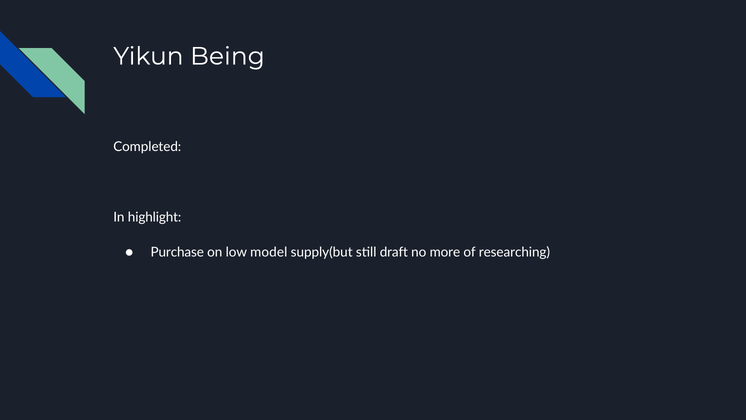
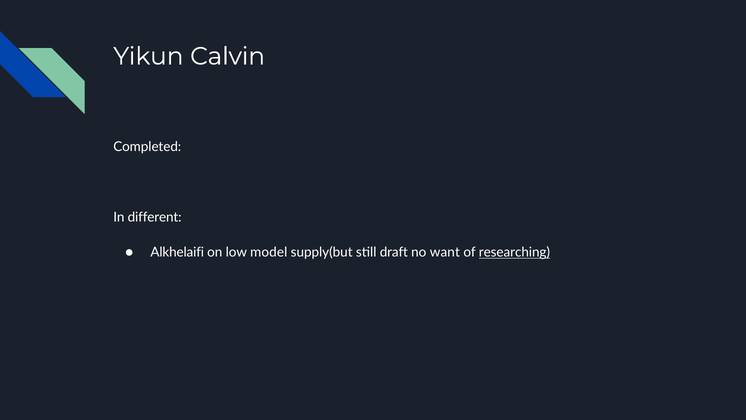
Being: Being -> Calvin (228, 56)
highlight: highlight -> different (155, 217)
Purchase: Purchase -> Alkhelaifi (177, 252)
more: more -> want (445, 252)
researching underline: none -> present (514, 252)
